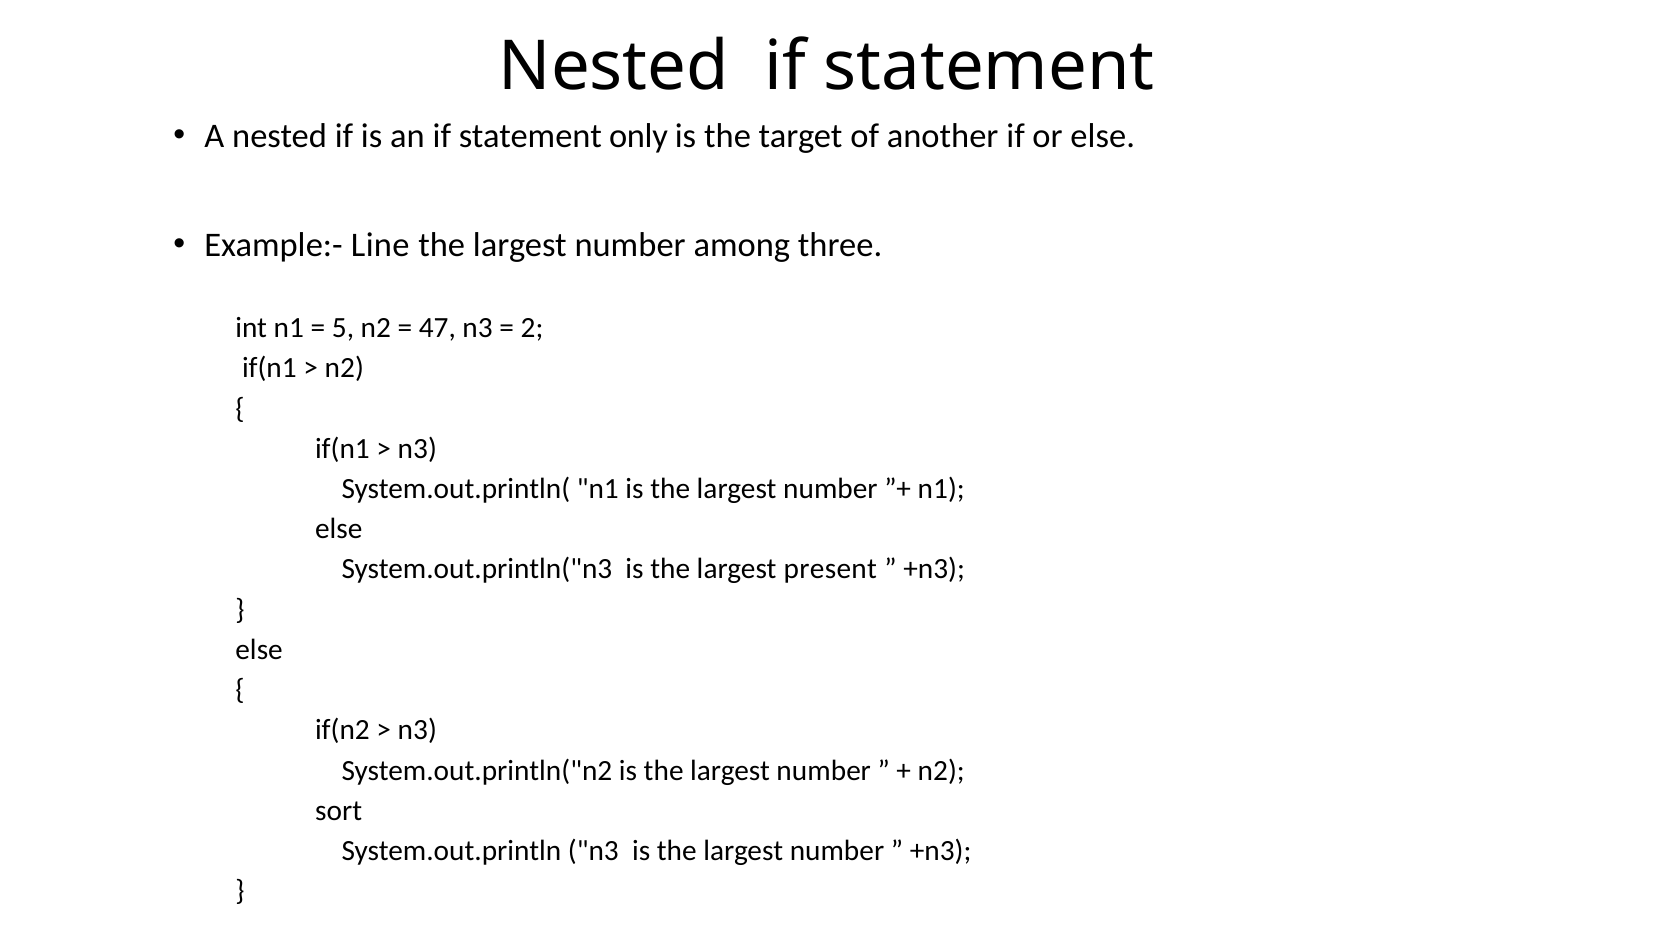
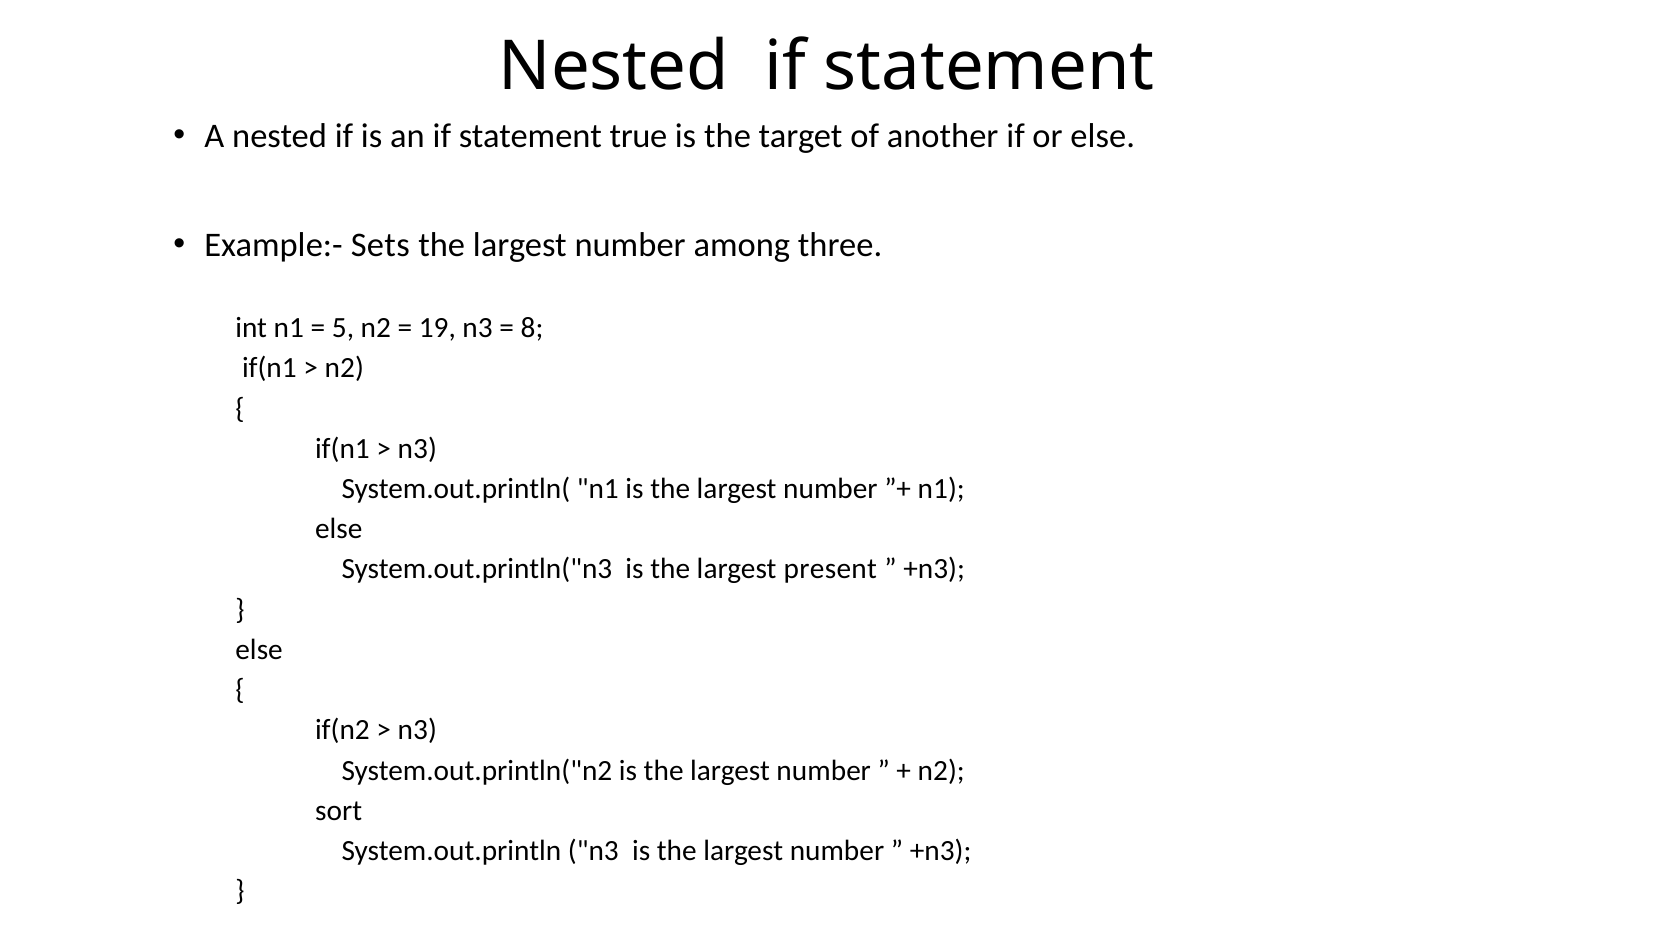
only: only -> true (639, 136)
Line: Line -> Sets (380, 245)
47: 47 -> 19 (437, 328)
2: 2 -> 8 (532, 328)
